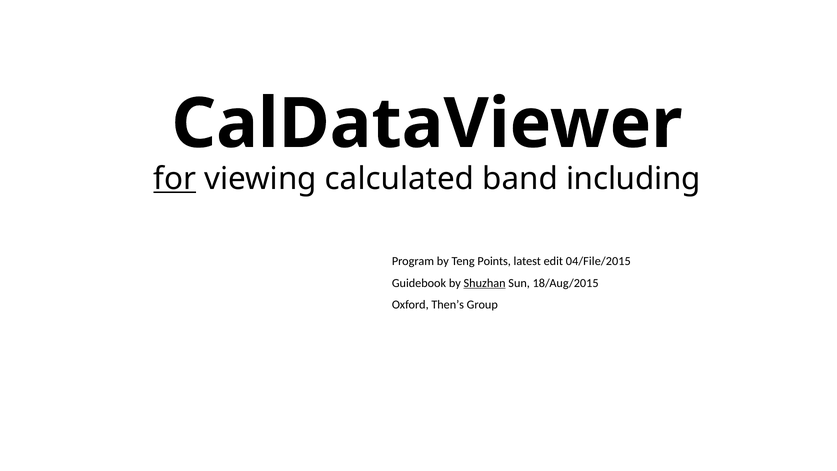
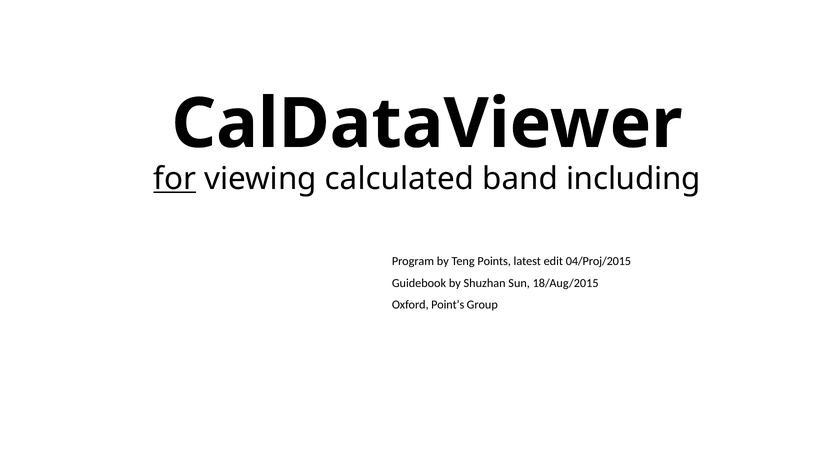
04/File/2015: 04/File/2015 -> 04/Proj/2015 (598, 261)
Shuzhan underline: present -> none (485, 283)
Then’s: Then’s -> Point’s (448, 305)
